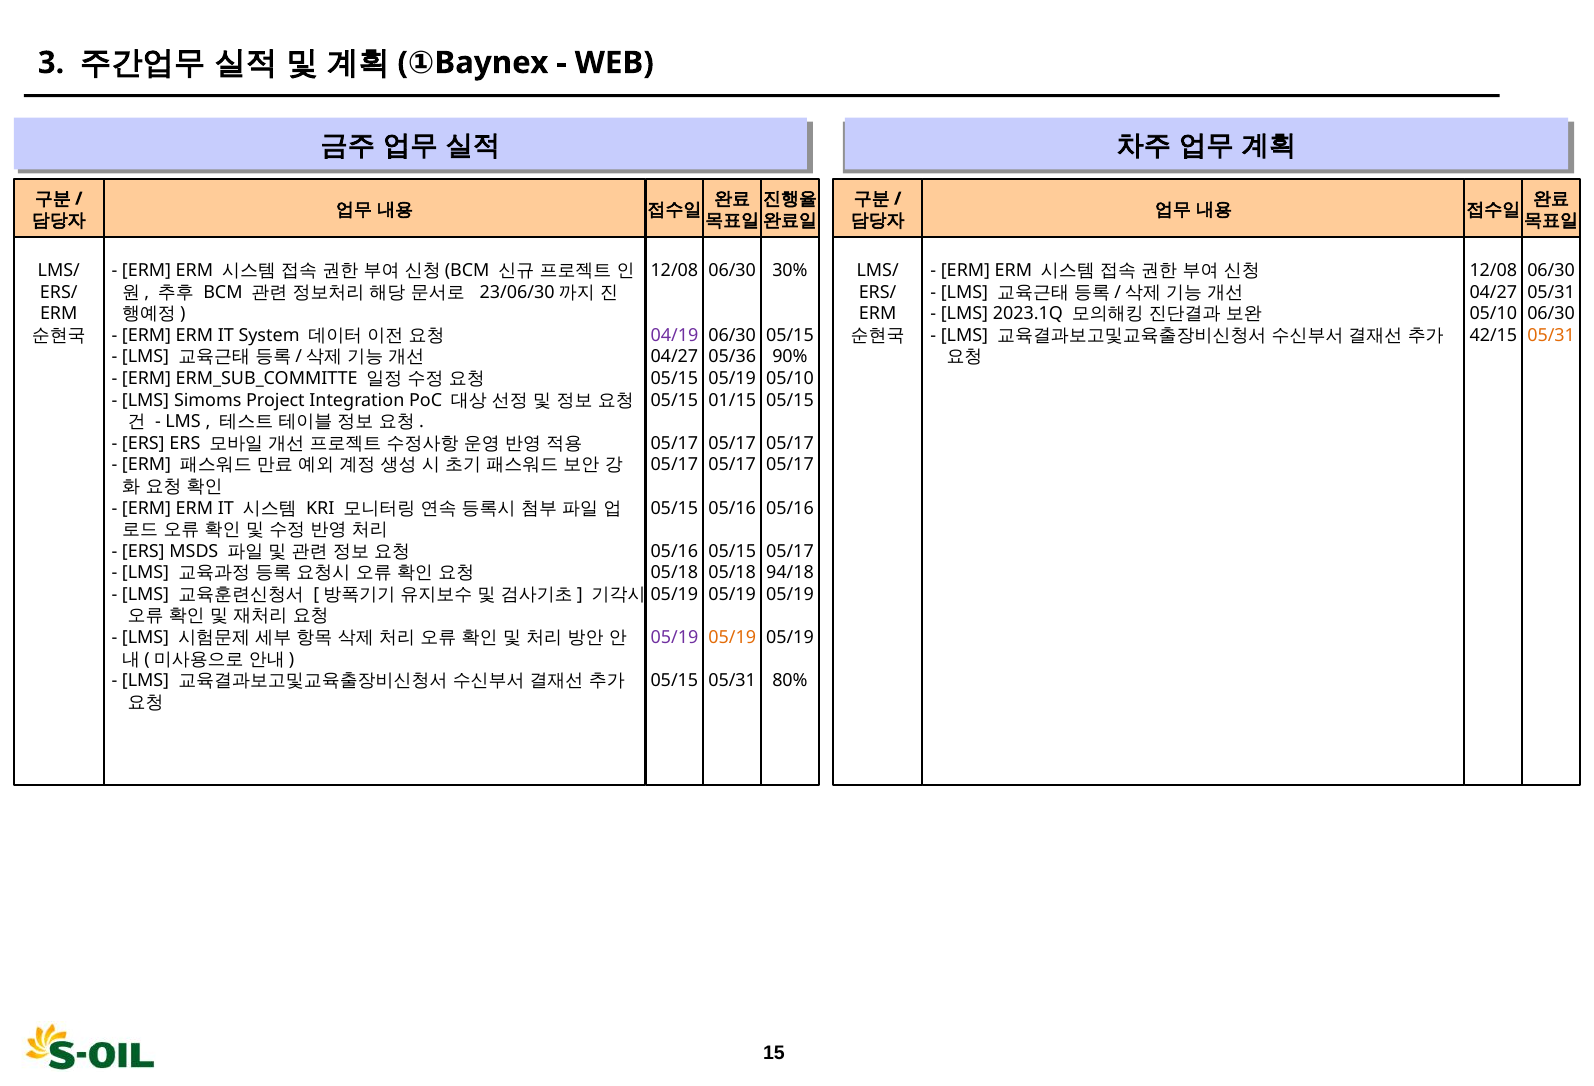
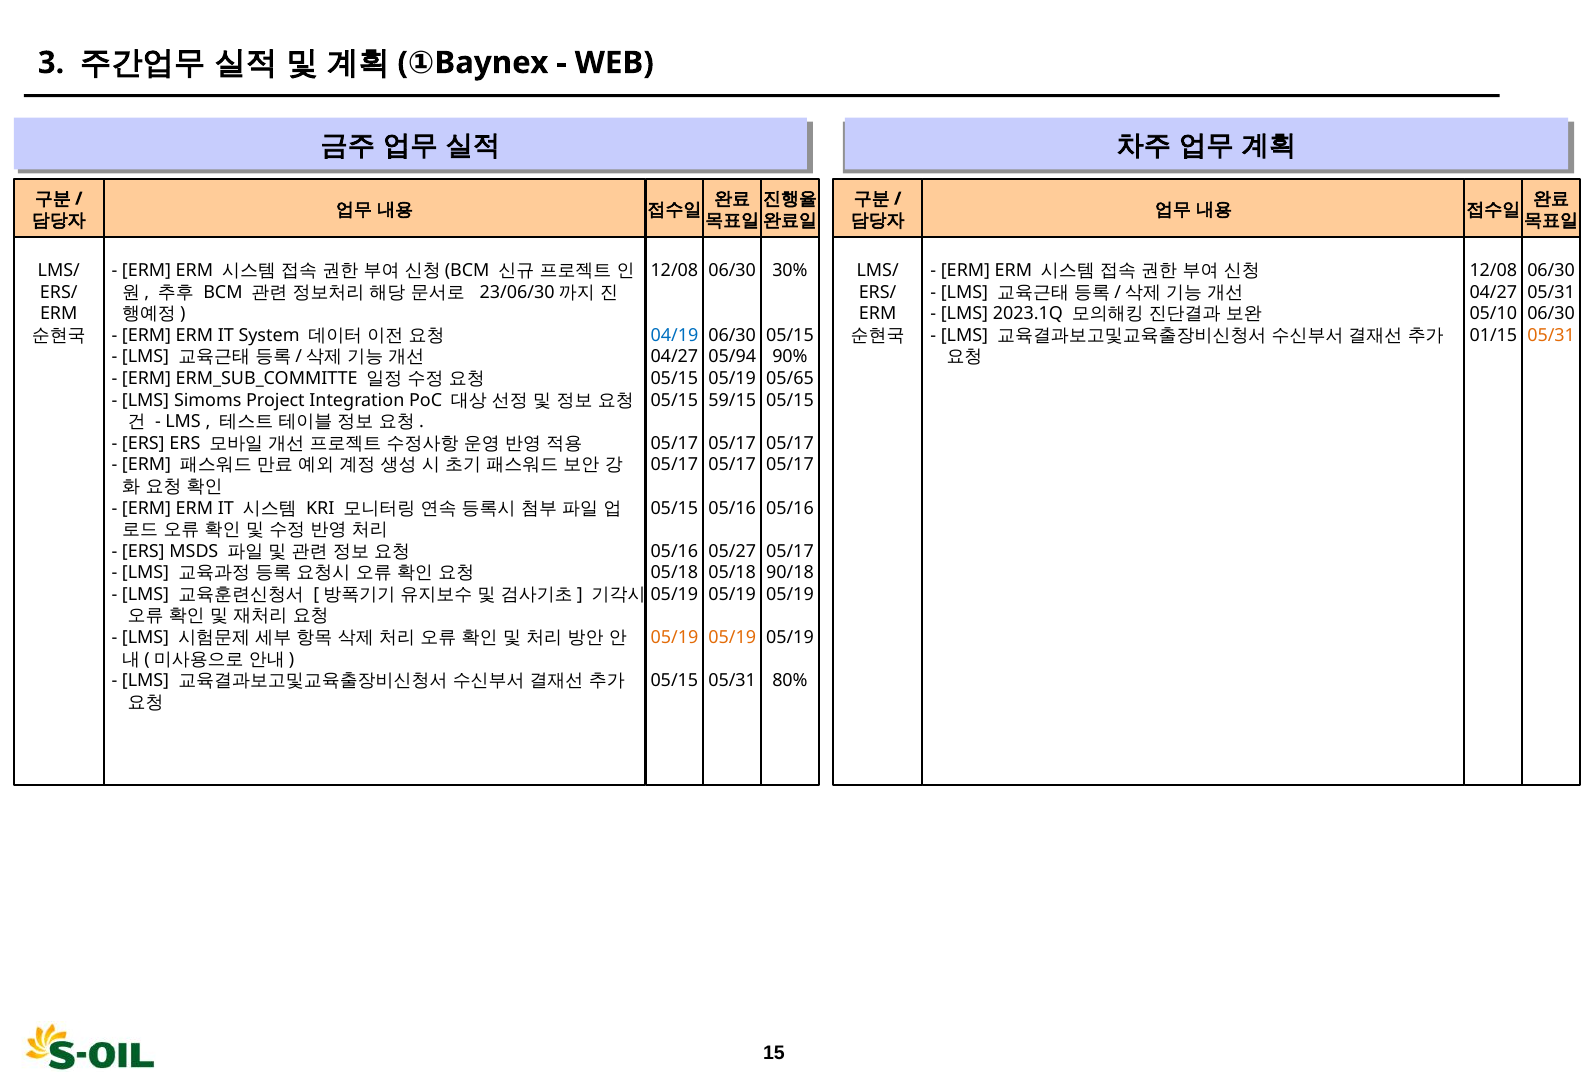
04/19 colour: purple -> blue (674, 335)
42/15: 42/15 -> 01/15 (1493, 335)
05/36: 05/36 -> 05/94 (732, 357)
05/10: 05/10 -> 05/65 (790, 379)
01/15: 01/15 -> 59/15 (732, 400)
05/15: 05/15 -> 05/27 (732, 551)
94/18: 94/18 -> 90/18 (790, 573)
05/19 colour: purple -> orange (674, 638)
